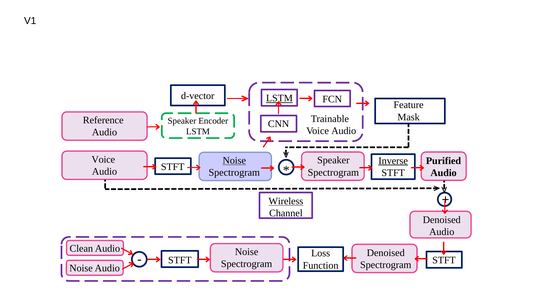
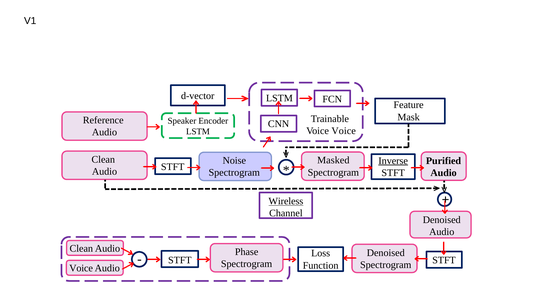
LSTM underline: present -> none (279, 98)
Audio: Audio -> Voice (344, 131)
Voice: Voice -> Clean (103, 160)
Speaker: Speaker -> Masked (333, 161)
Noise underline: present -> none (234, 161)
Noise: Noise -> Phase (247, 252)
Noise: Noise -> Voice (81, 269)
